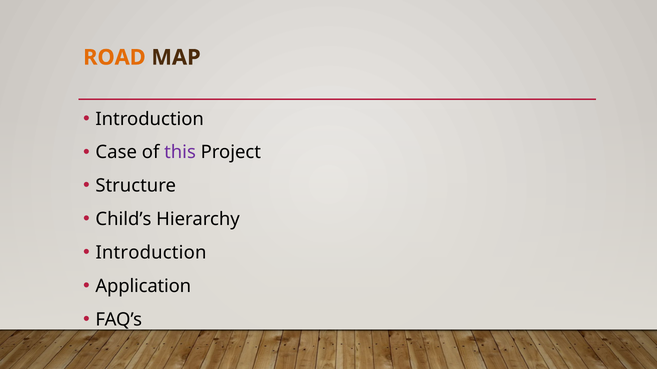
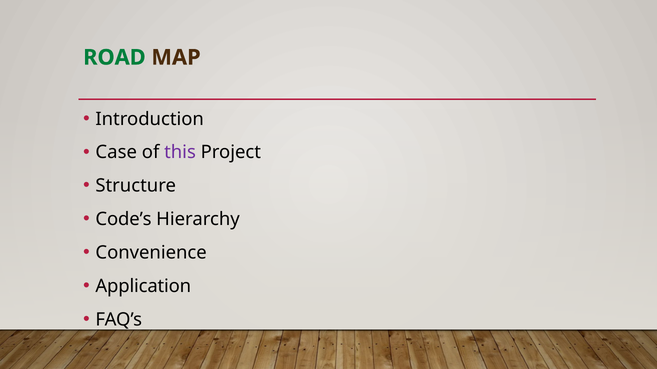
ROAD colour: orange -> green (114, 58)
Child’s: Child’s -> Code’s (124, 220)
Introduction: Introduction -> Convenience (151, 253)
